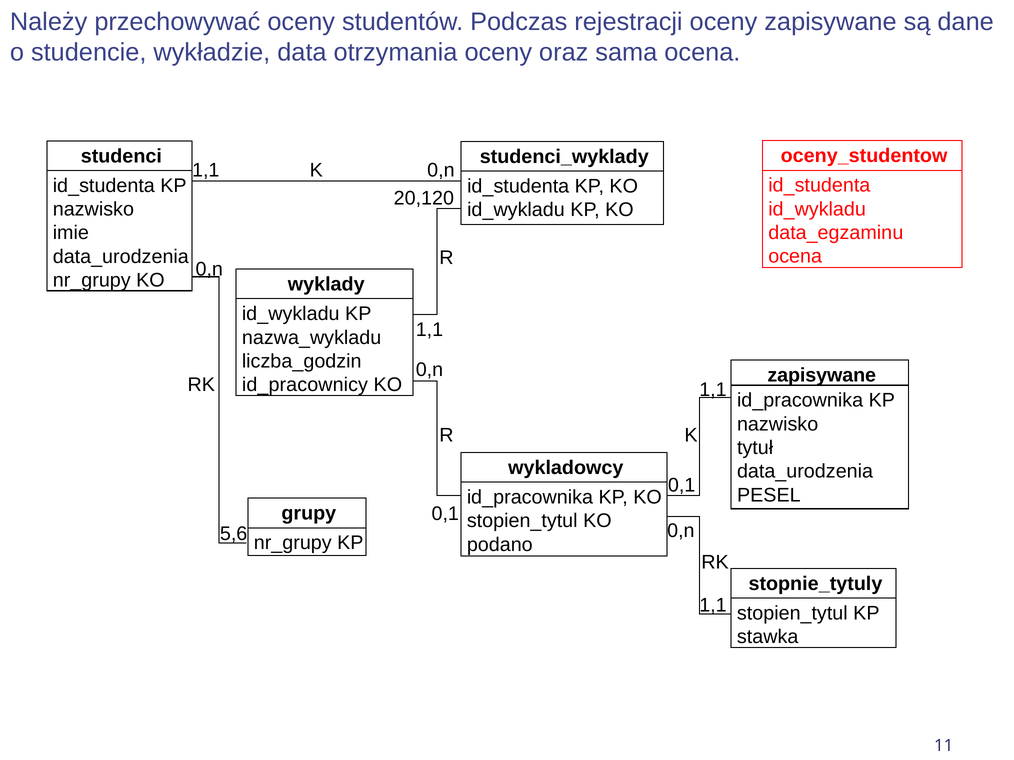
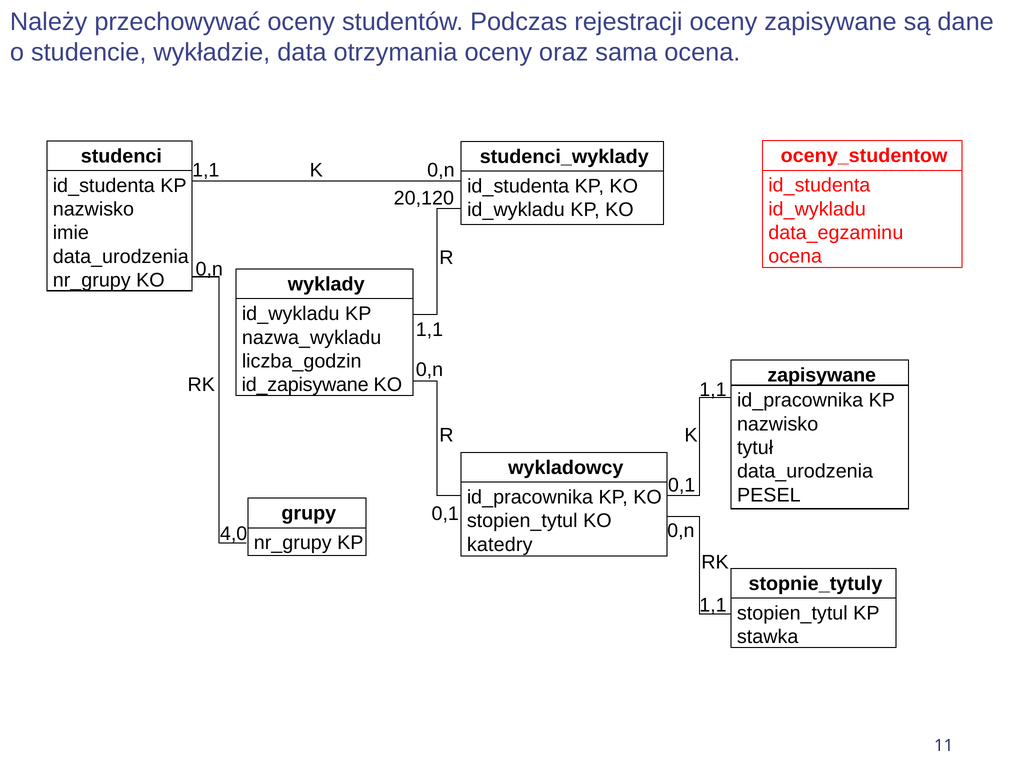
id_pracownicy: id_pracownicy -> id_zapisywane (305, 385)
5,6: 5,6 -> 4,0 (234, 534)
podano: podano -> katedry (500, 545)
